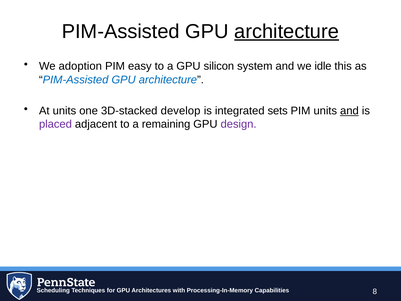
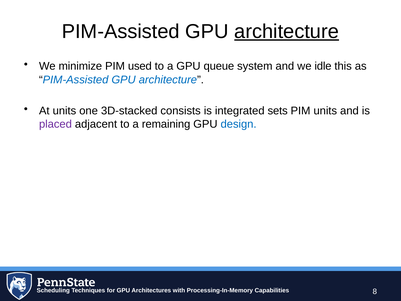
adoption: adoption -> minimize (80, 66)
easy: easy -> used (140, 66)
silicon: silicon -> queue (219, 66)
develop: develop -> consists (181, 111)
and underline: present -> none (349, 111)
design colour: purple -> blue (239, 124)
